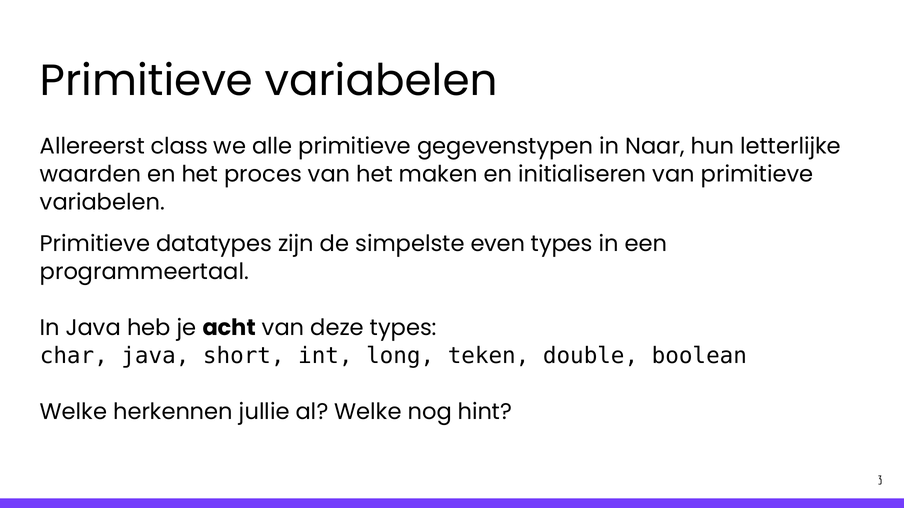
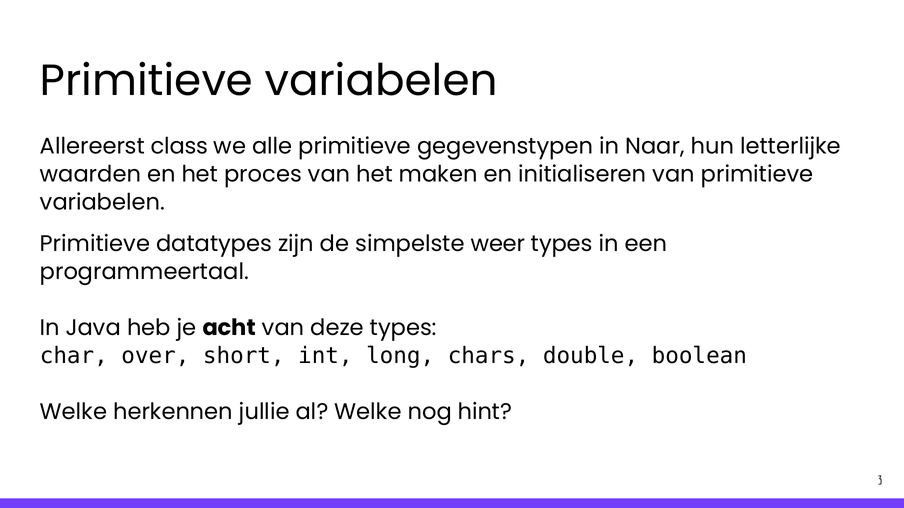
even: even -> weer (498, 244)
char java: java -> over (155, 356)
teken: teken -> chars (489, 356)
